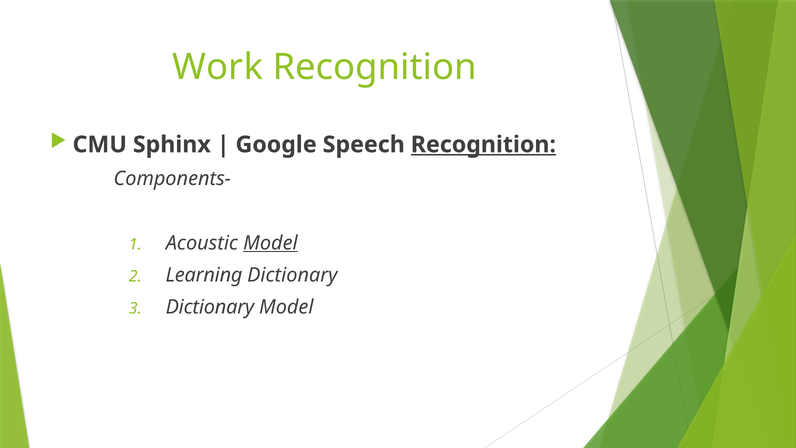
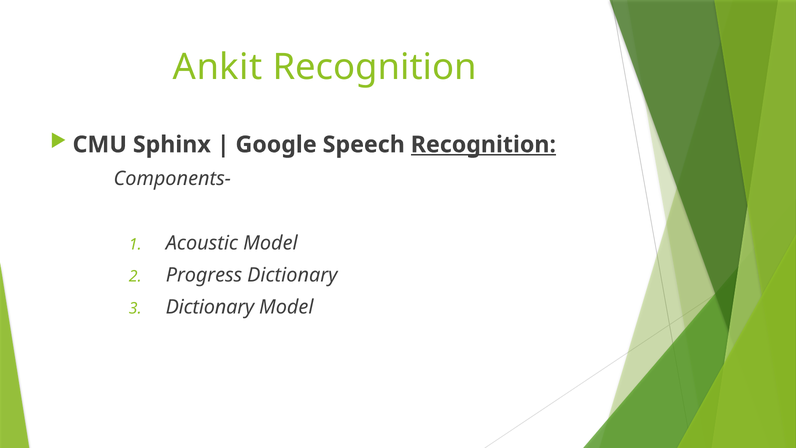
Work: Work -> Ankit (218, 67)
Model underline: present -> none (270, 243)
Learning: Learning -> Progress (204, 275)
